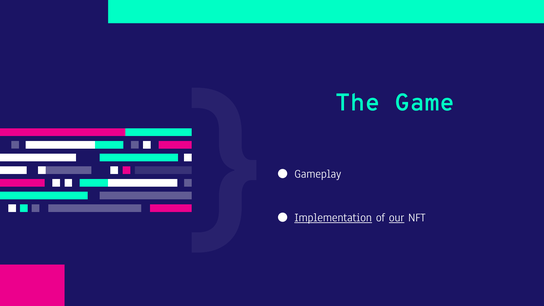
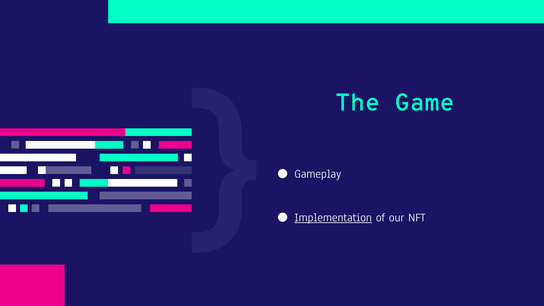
our underline: present -> none (397, 218)
